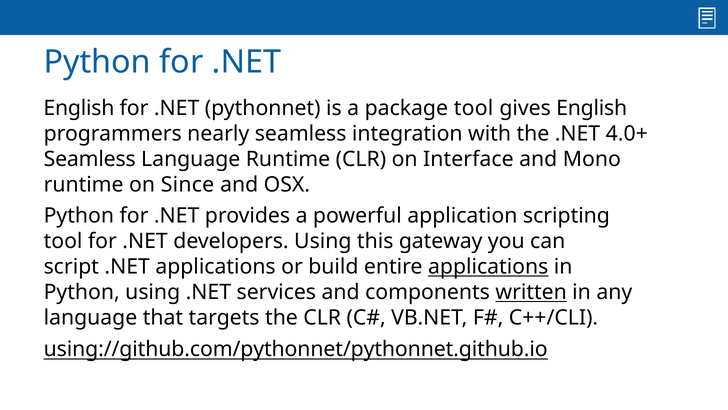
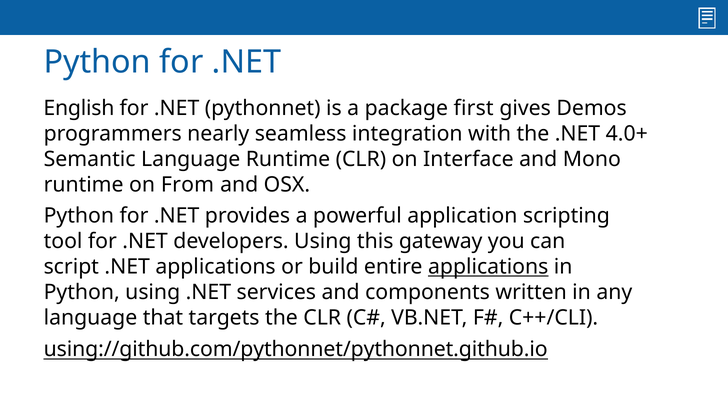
package tool: tool -> first (474, 108)
gives English: English -> Demos (592, 108)
Seamless: Seamless -> Semantic (90, 159)
Since: Since -> From (187, 184)
written underline: present -> none (531, 292)
